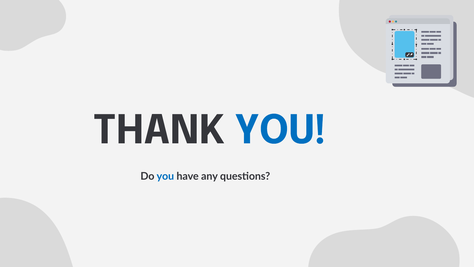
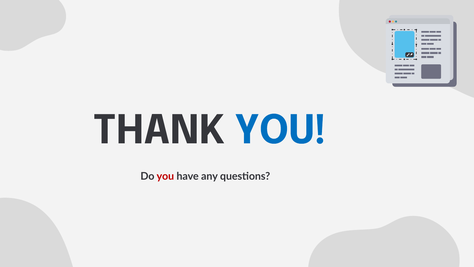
you colour: blue -> red (165, 176)
